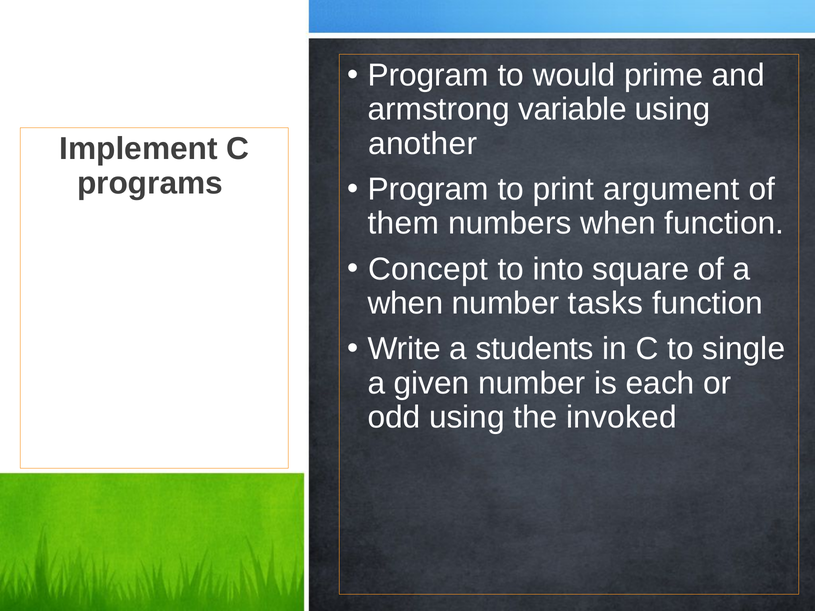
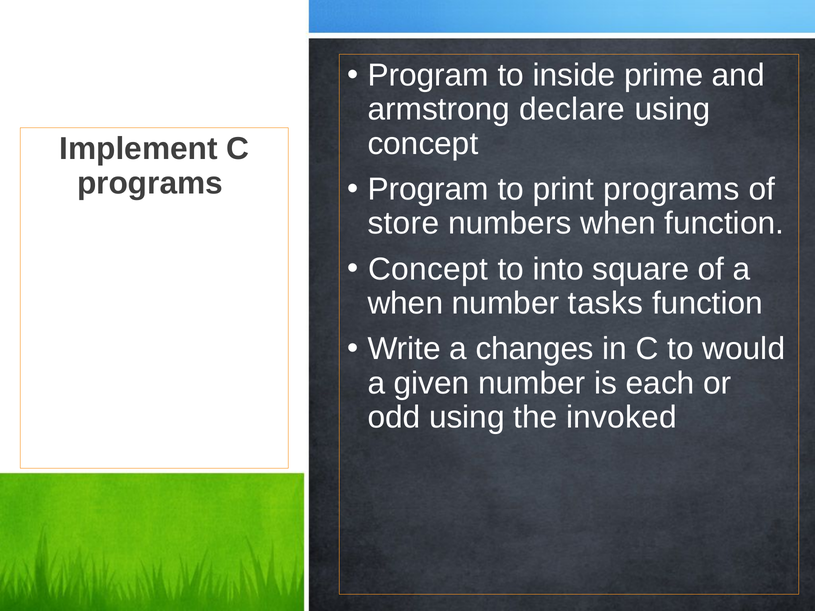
would: would -> inside (574, 75)
variable: variable -> declare (572, 110)
another: another -> concept (423, 144)
print argument: argument -> programs (671, 189)
them: them -> store (403, 224)
students: students -> changes (535, 349)
single: single -> would (744, 349)
